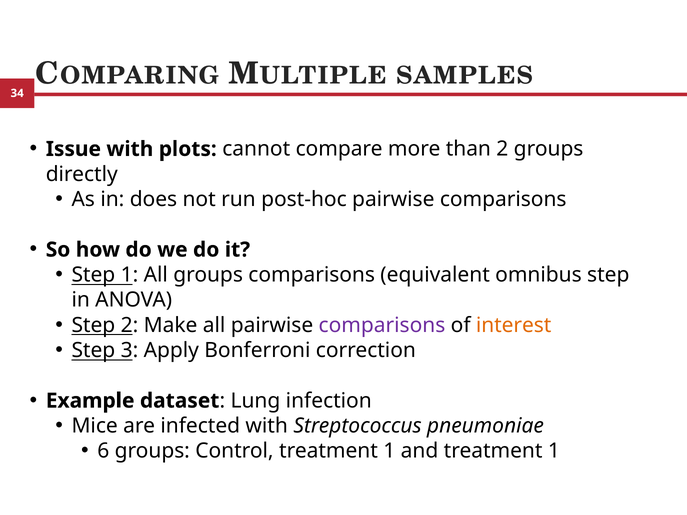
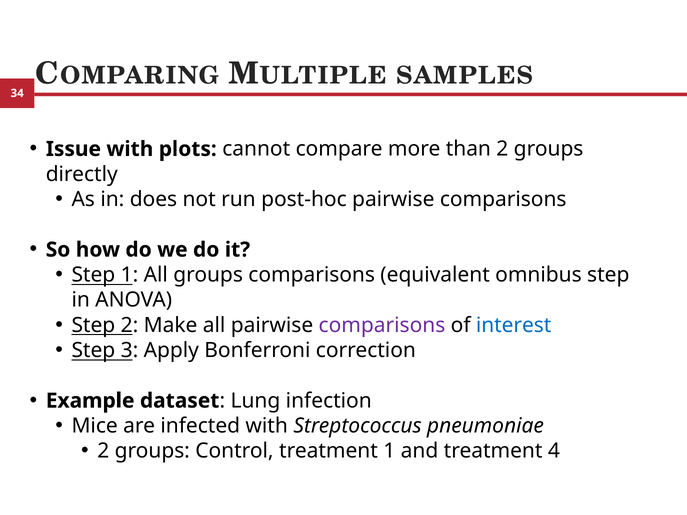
interest colour: orange -> blue (514, 325)
6: 6 -> 2 (103, 451)
and treatment 1: 1 -> 4 (554, 451)
